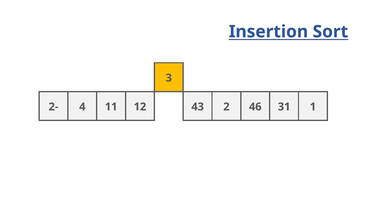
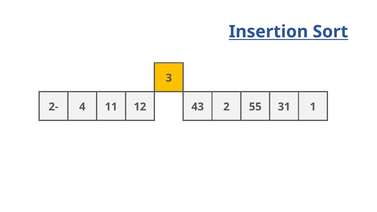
46: 46 -> 55 (255, 107)
